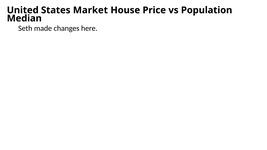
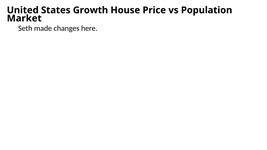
Market: Market -> Growth (90, 10)
Median: Median -> Market (24, 18)
